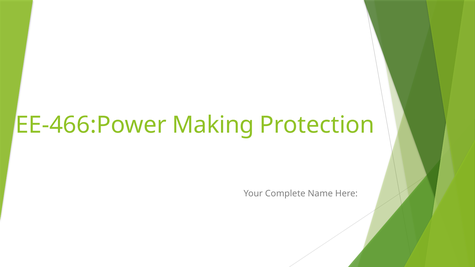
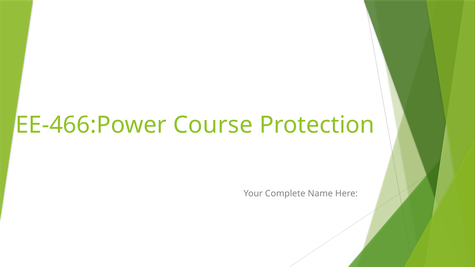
Making: Making -> Course (213, 125)
